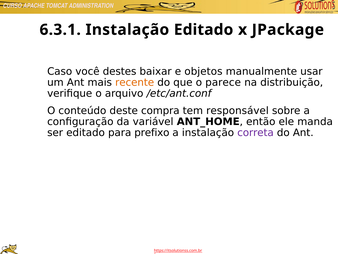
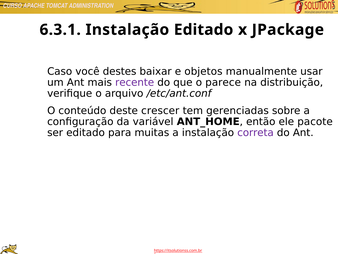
recente colour: orange -> purple (135, 82)
compra: compra -> crescer (160, 110)
responsável: responsável -> gerenciadas (238, 110)
manda: manda -> pacote (315, 121)
prefixo: prefixo -> muitas (152, 132)
